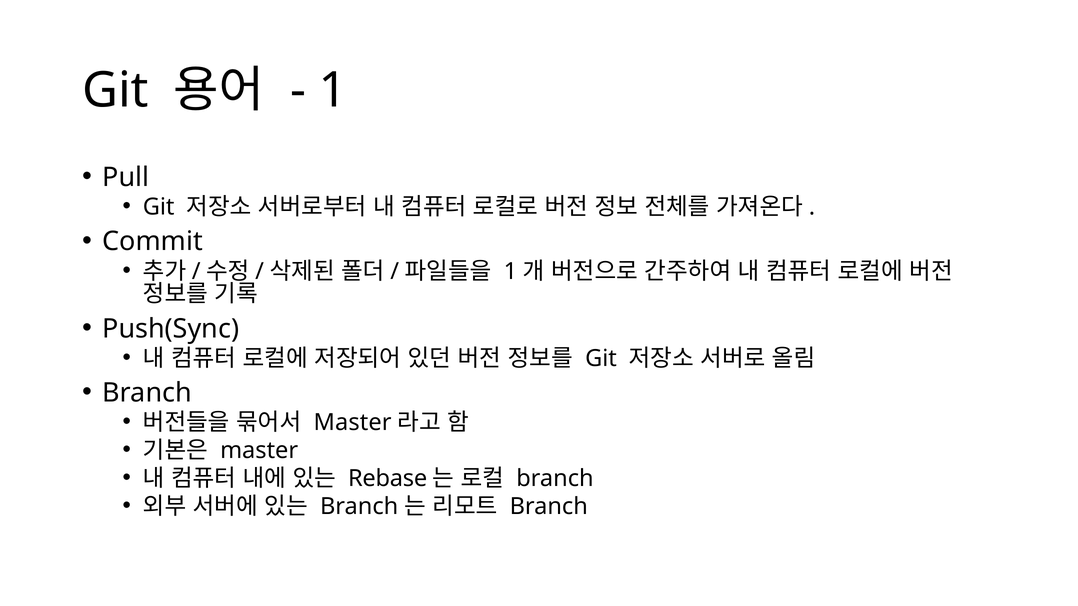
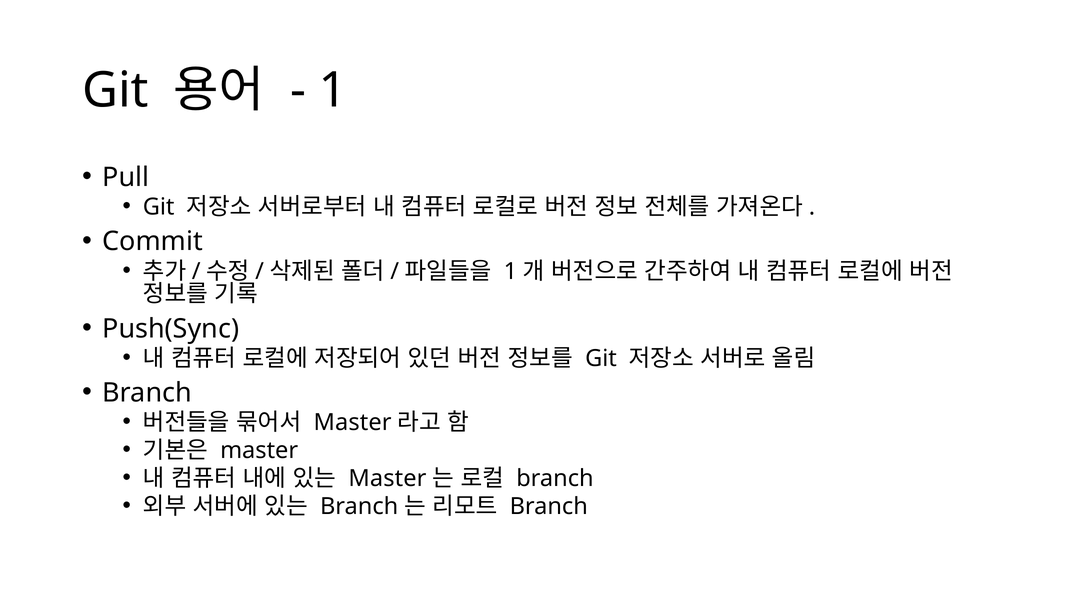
Rebase: Rebase -> Master (387, 479)
